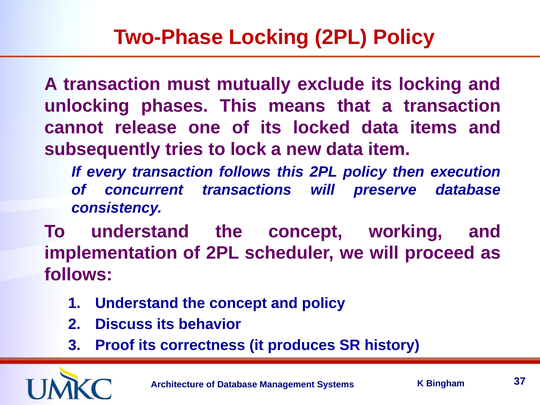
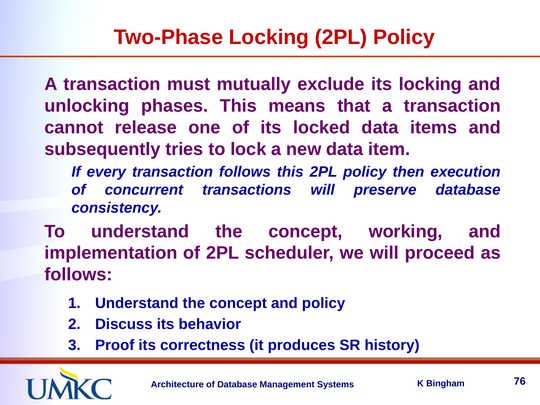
37: 37 -> 76 (520, 381)
